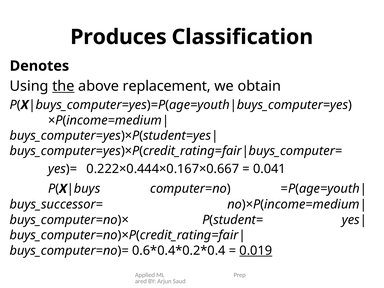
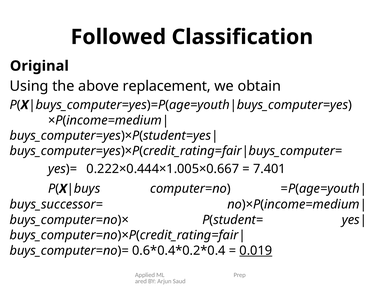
Produces: Produces -> Followed (118, 37)
Denotes: Denotes -> Original (39, 66)
the underline: present -> none (63, 86)
0.222×0.444×0.167×0.667: 0.222×0.444×0.167×0.667 -> 0.222×0.444×1.005×0.667 (163, 169)
0.041: 0.041 -> 7.401 (269, 169)
